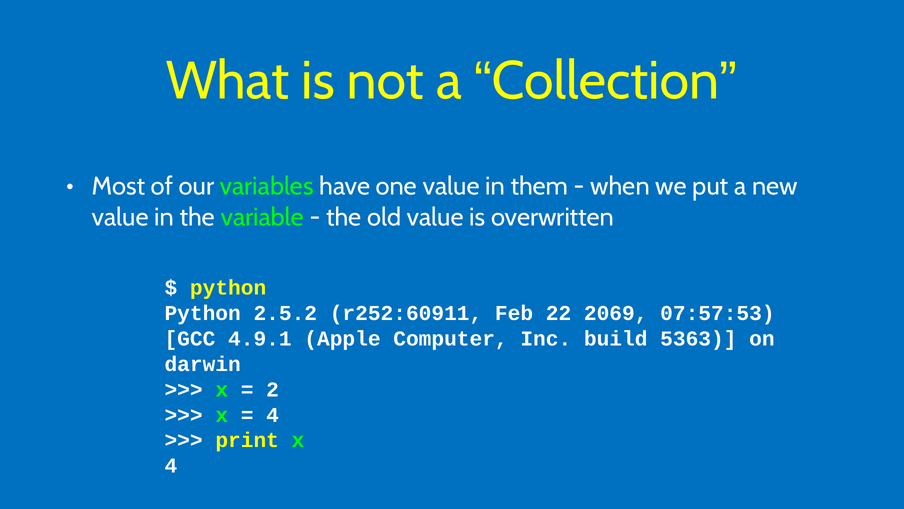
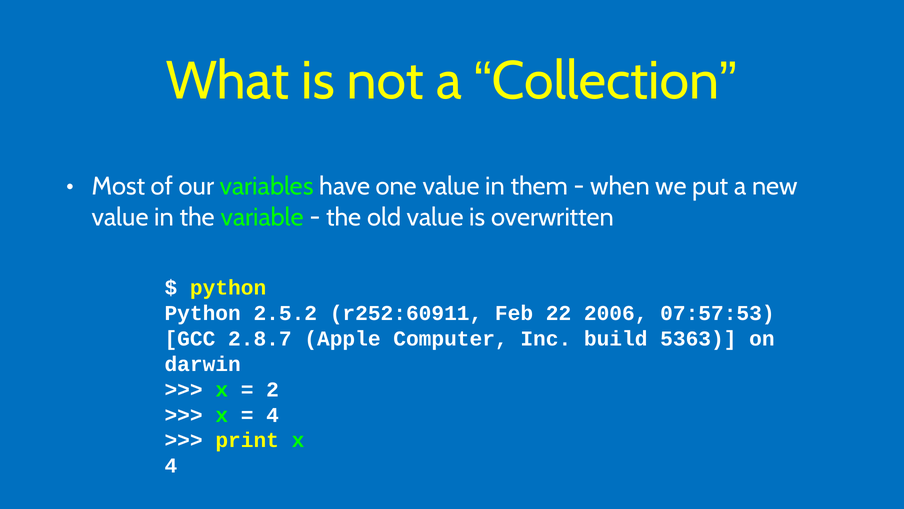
2069: 2069 -> 2006 (616, 313)
4.9.1: 4.9.1 -> 2.8.7 (260, 338)
